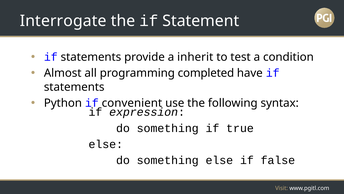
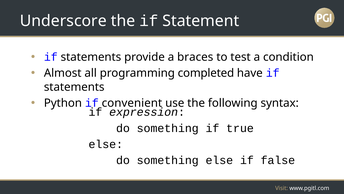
Interrogate: Interrogate -> Underscore (63, 21)
inherit: inherit -> braces (195, 57)
